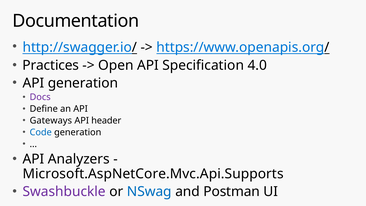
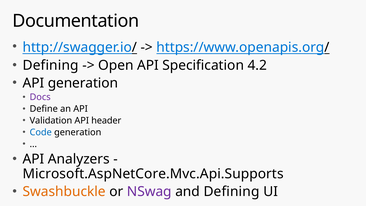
Practices: Practices -> Defining (51, 65)
4.0: 4.0 -> 4.2 (257, 65)
Gateways: Gateways -> Validation (51, 121)
Swashbuckle colour: purple -> orange (64, 191)
NSwag colour: blue -> purple (149, 191)
and Postman: Postman -> Defining (231, 191)
